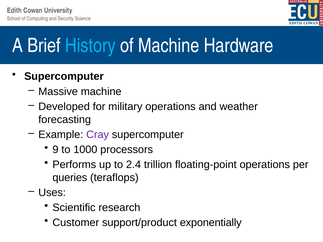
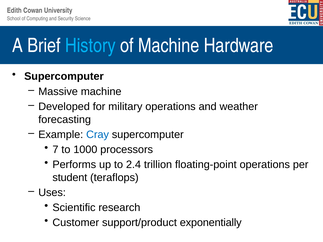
Cray colour: purple -> blue (98, 135)
9: 9 -> 7 (55, 150)
queries: queries -> student (70, 178)
